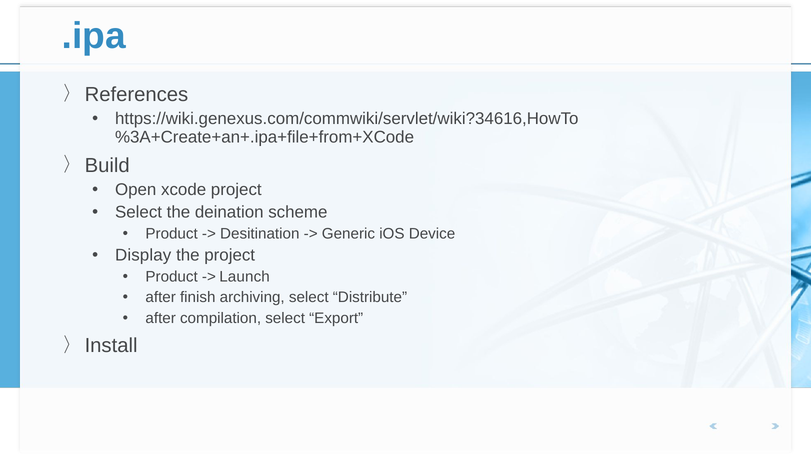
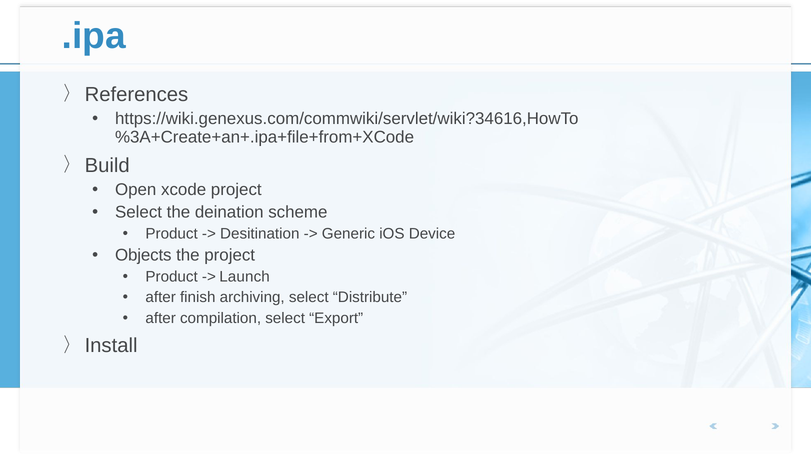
Display: Display -> Objects (143, 255)
